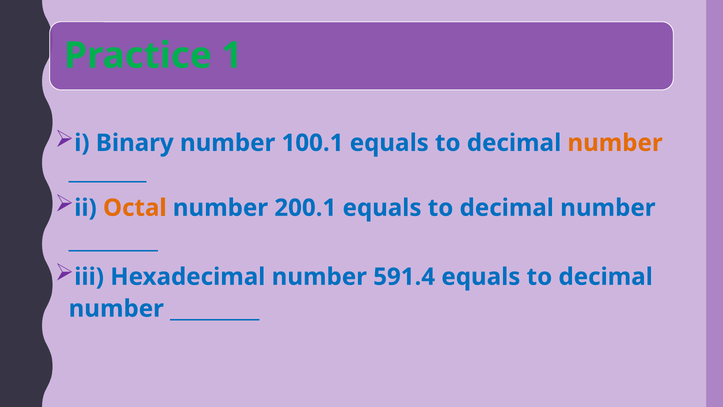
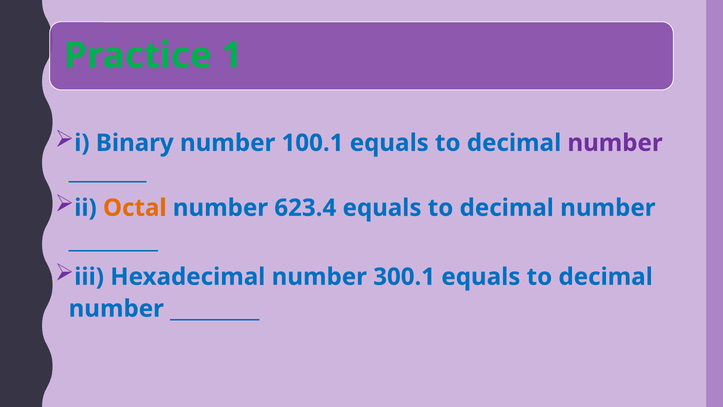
number colour: orange -> purple (615, 143)
200.1: 200.1 -> 623.4 (305, 208)
591.4: 591.4 -> 300.1 (404, 277)
